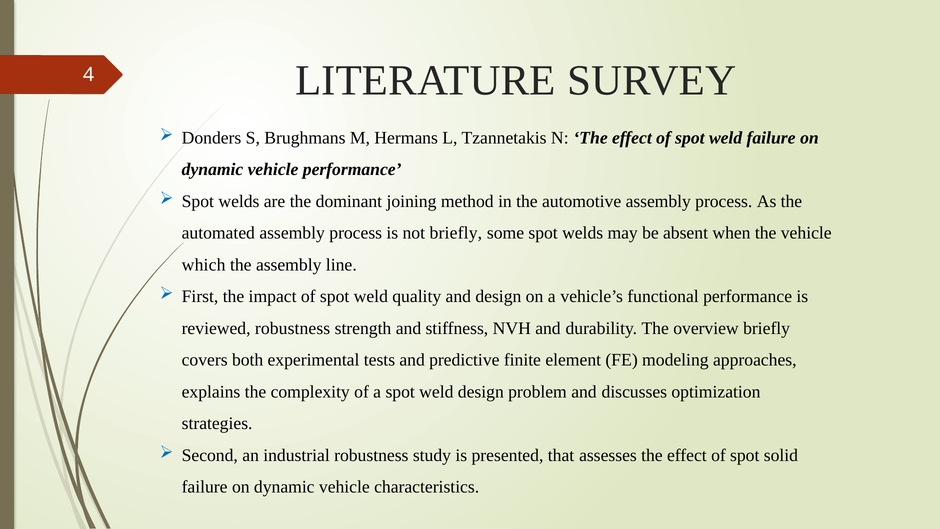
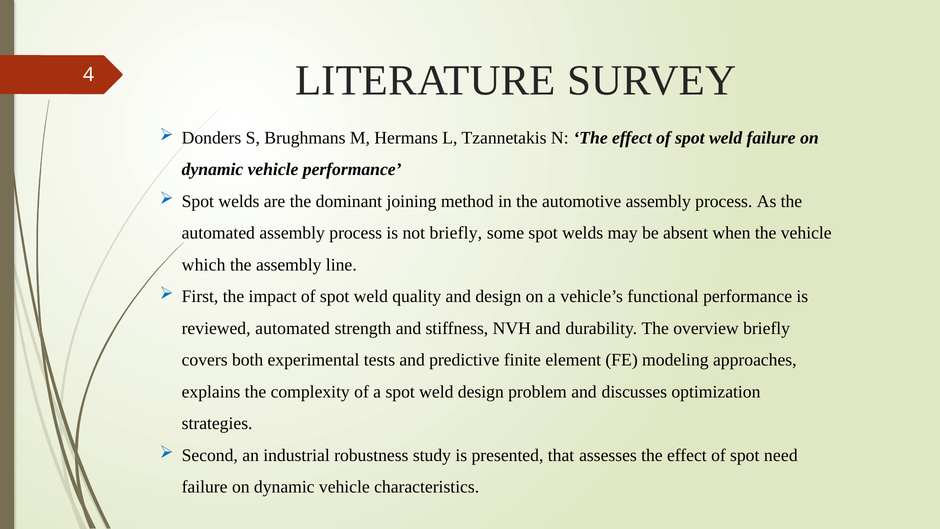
reviewed robustness: robustness -> automated (293, 328)
solid: solid -> need (781, 455)
